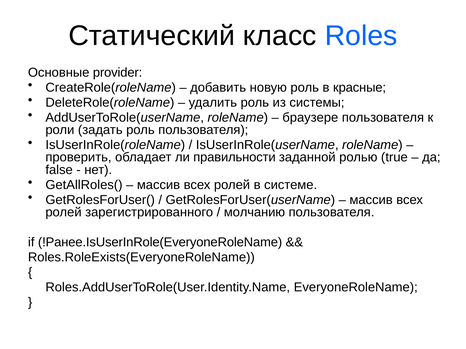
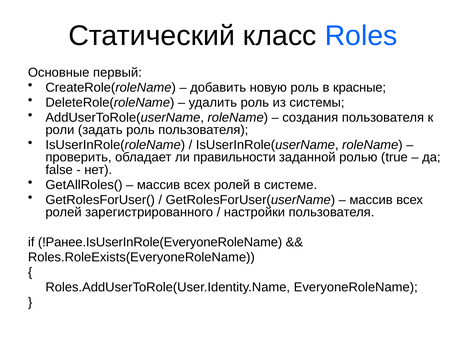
provider: provider -> первый (117, 73)
браузере: браузере -> создания (310, 118)
молчанию: молчанию -> настройки (254, 213)
